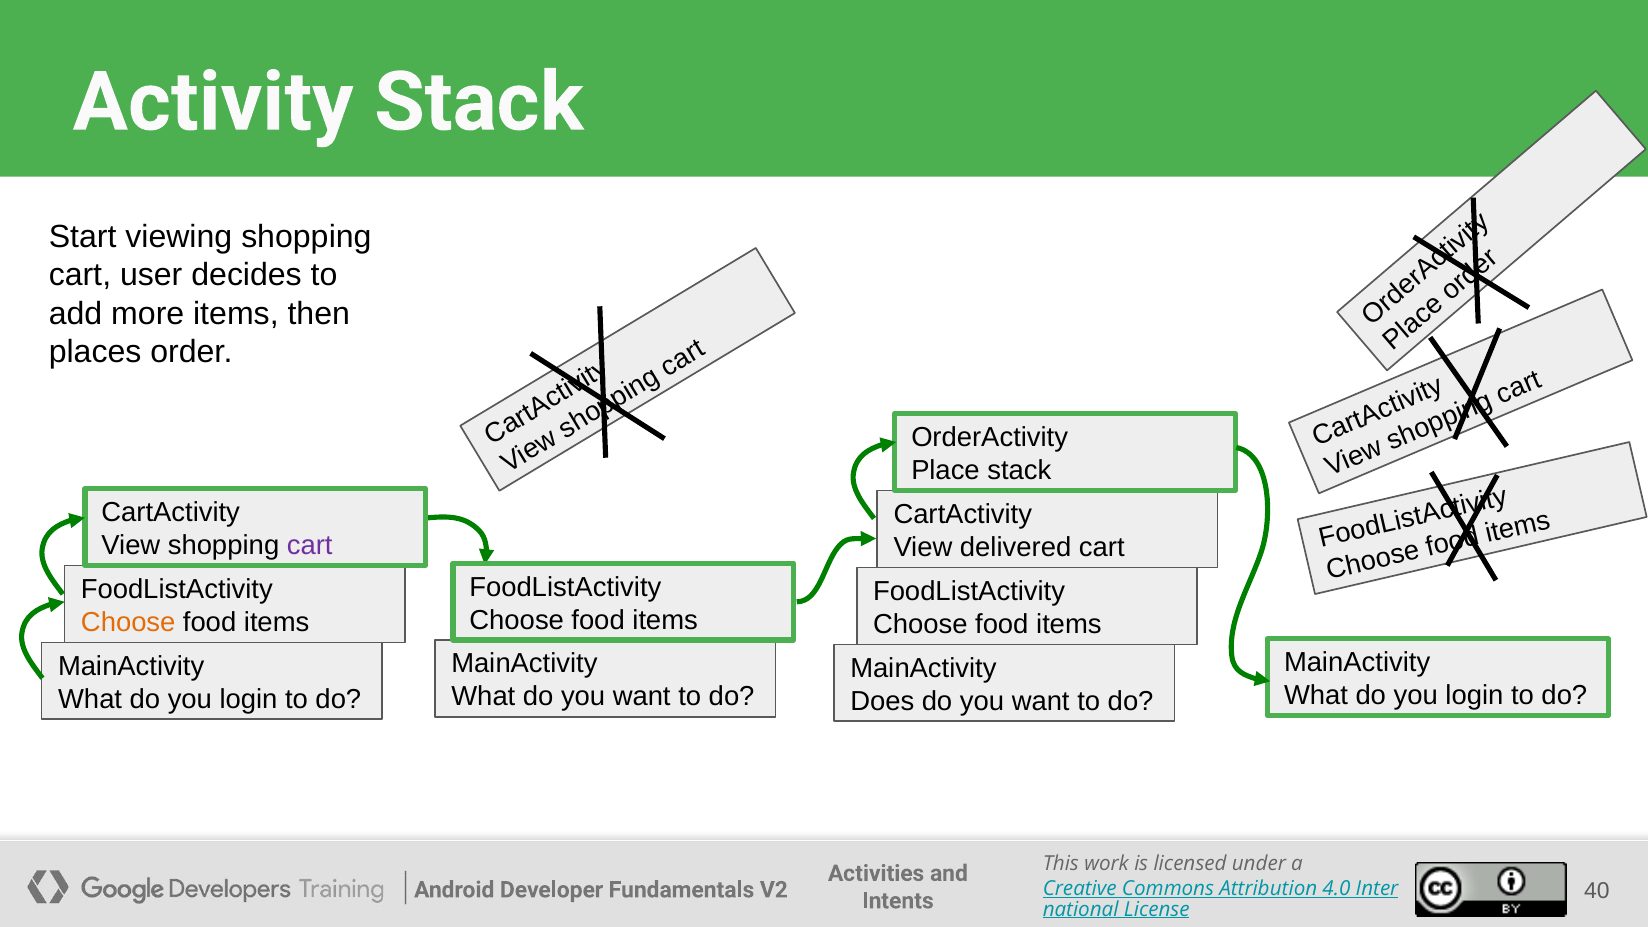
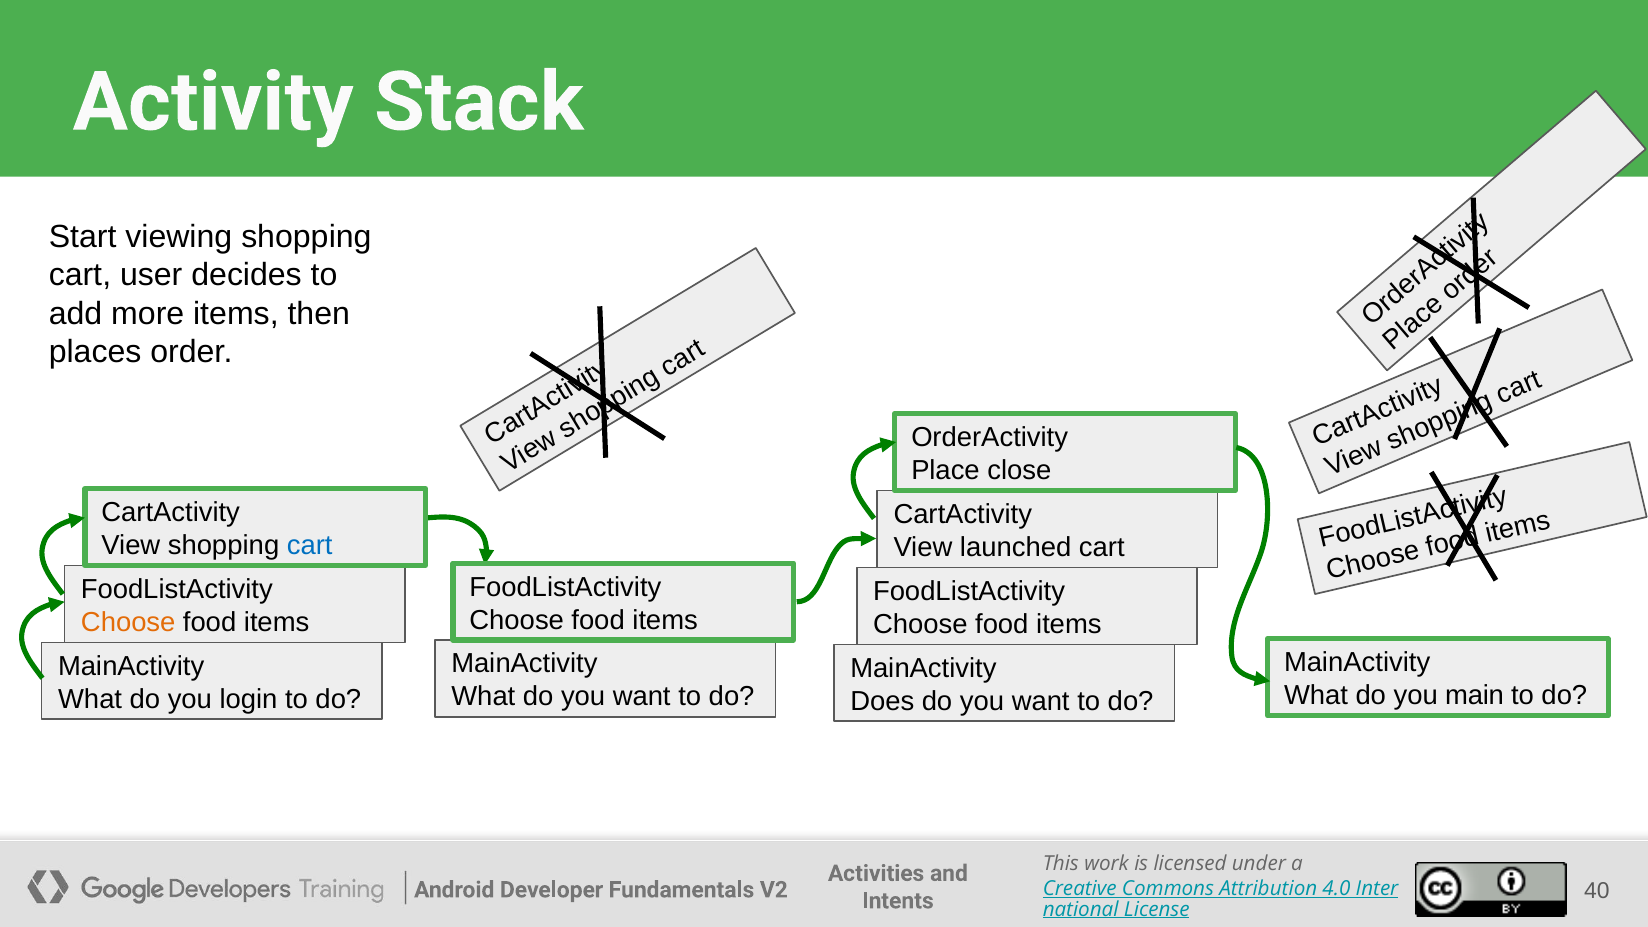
Place stack: stack -> close (1019, 471)
cart colour: purple -> blue (310, 545)
delivered: delivered -> launched (1016, 547)
login: login -> main (1475, 696)
